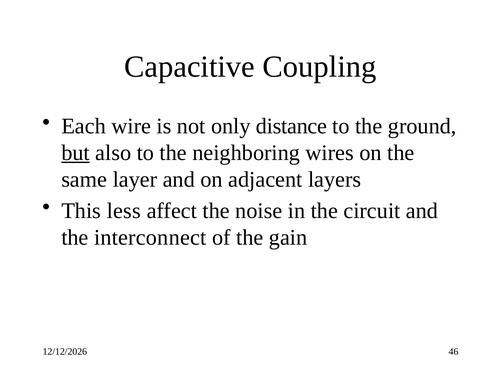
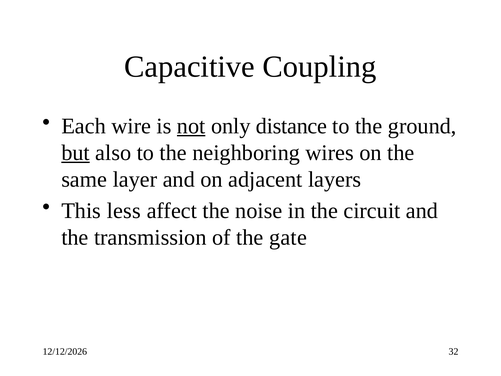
not underline: none -> present (191, 126)
interconnect: interconnect -> transmission (150, 237)
gain: gain -> gate (288, 237)
46: 46 -> 32 (454, 351)
